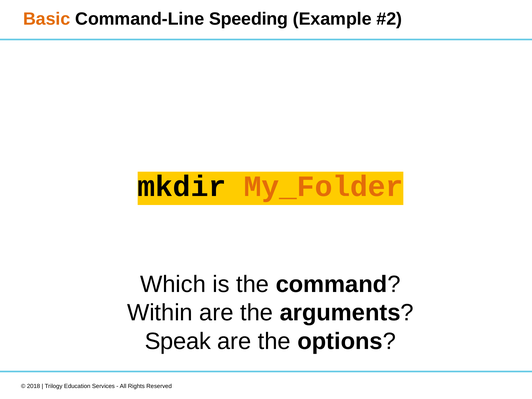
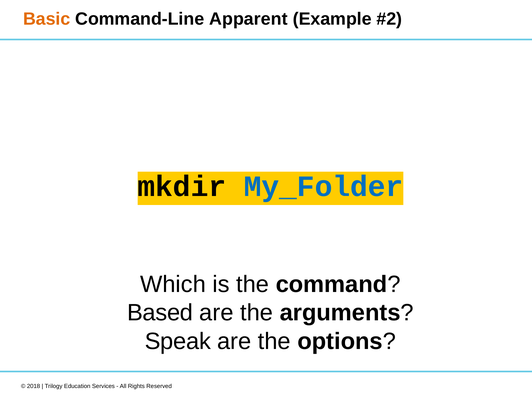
Speeding: Speeding -> Apparent (249, 19)
My_Folder colour: orange -> blue (324, 186)
Within: Within -> Based (160, 313)
